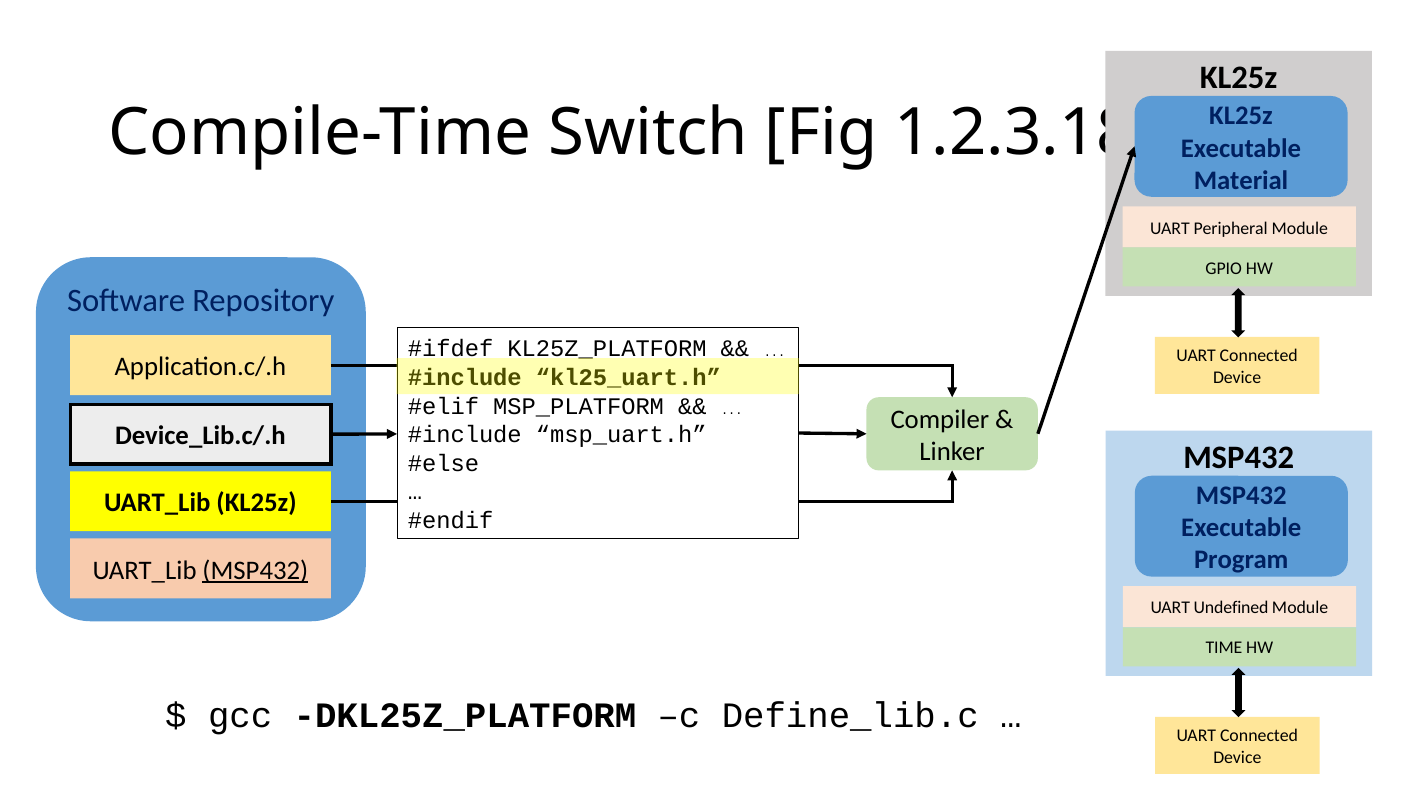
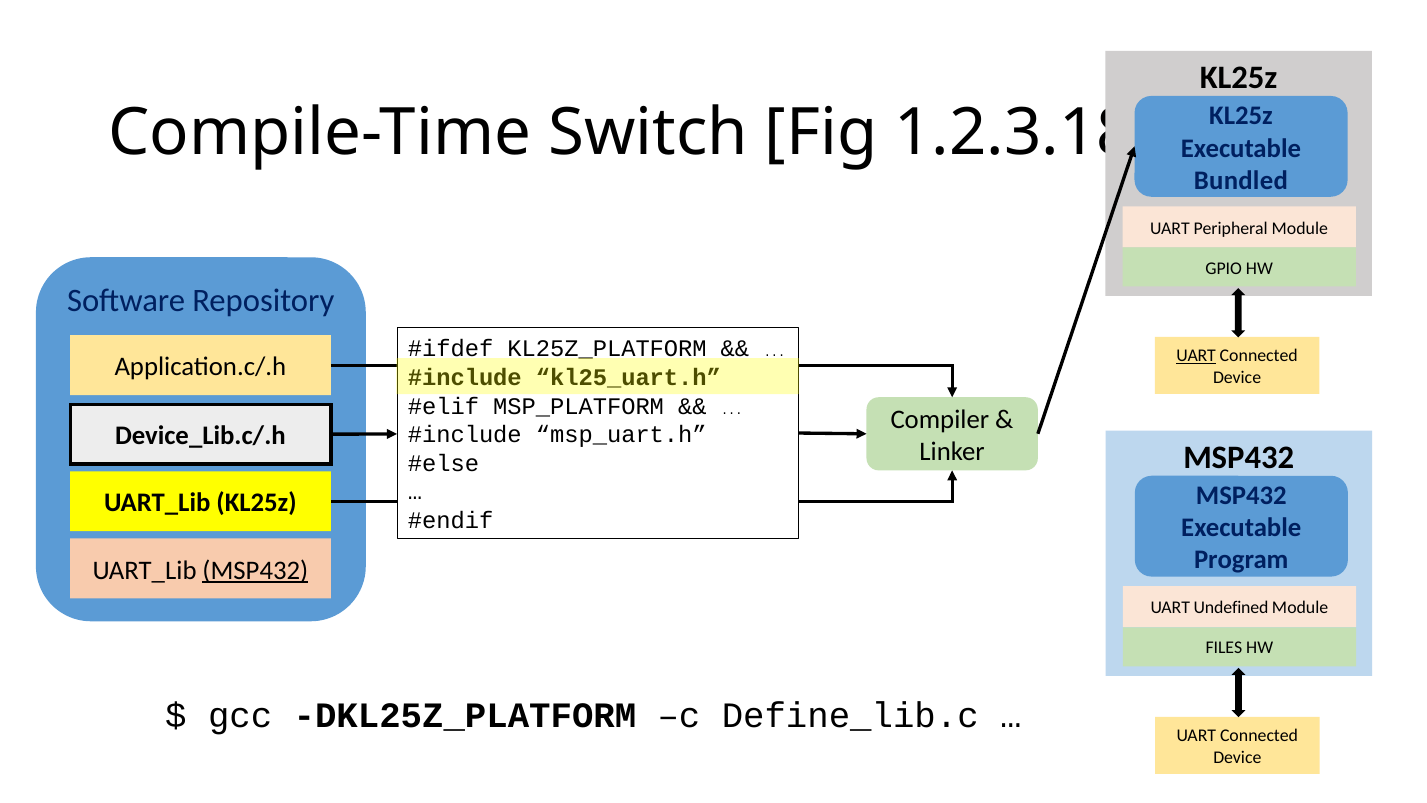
Material: Material -> Bundled (1241, 180)
UART underline: none -> present (1196, 356)
TIME: TIME -> FILES (1224, 648)
